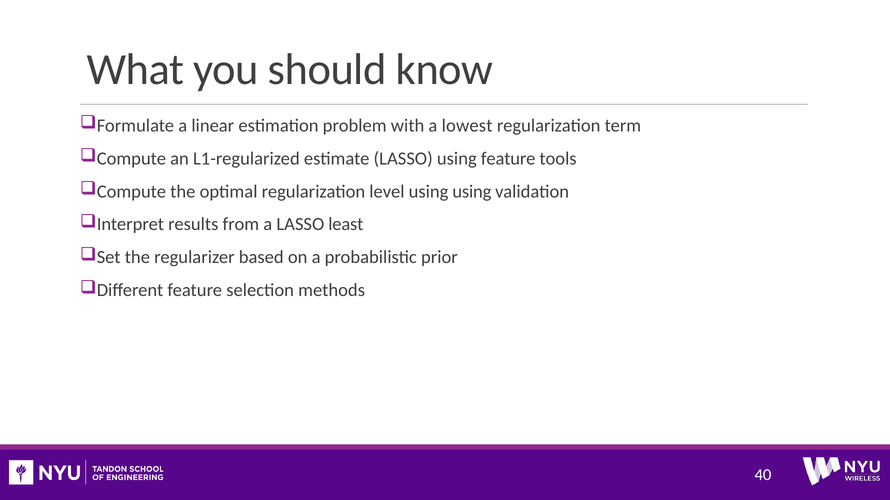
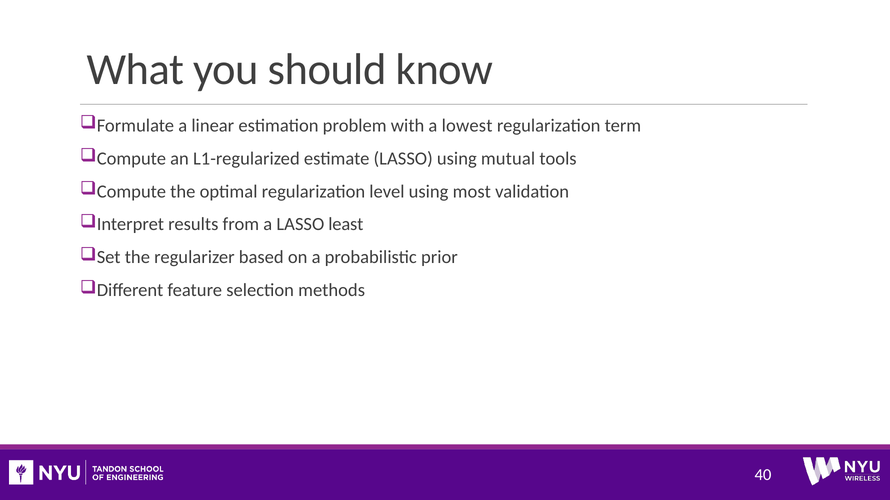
using feature: feature -> mutual (508, 159)
using using: using -> most (472, 192)
